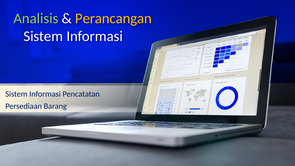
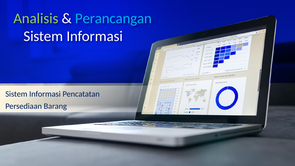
Perancangan colour: yellow -> light blue (113, 18)
